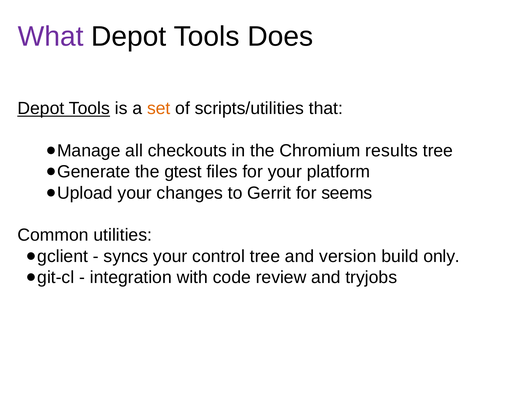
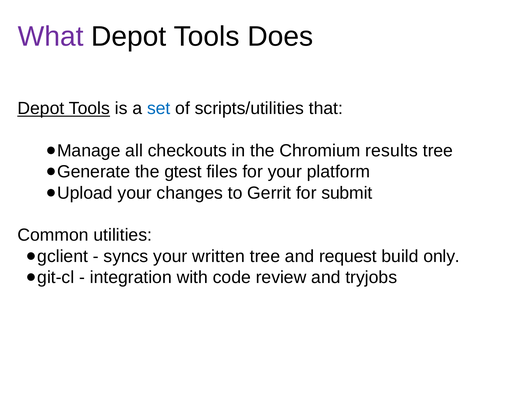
set colour: orange -> blue (159, 109)
seems: seems -> submit (347, 193)
control: control -> written (219, 256)
version: version -> request (348, 256)
